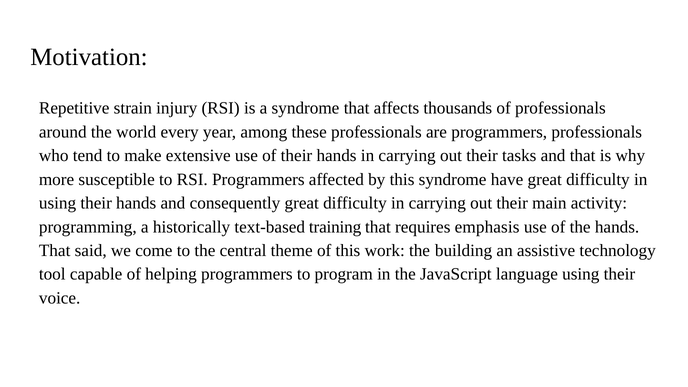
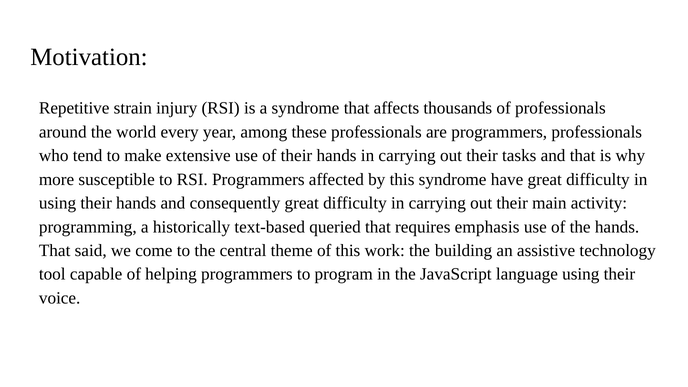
training: training -> queried (335, 227)
